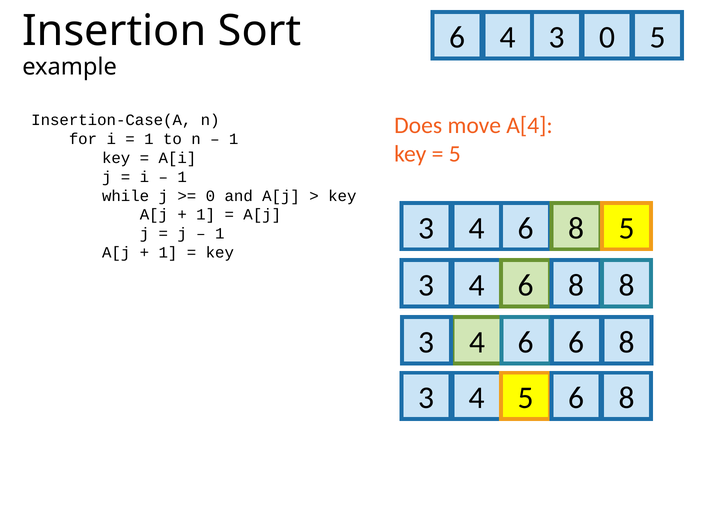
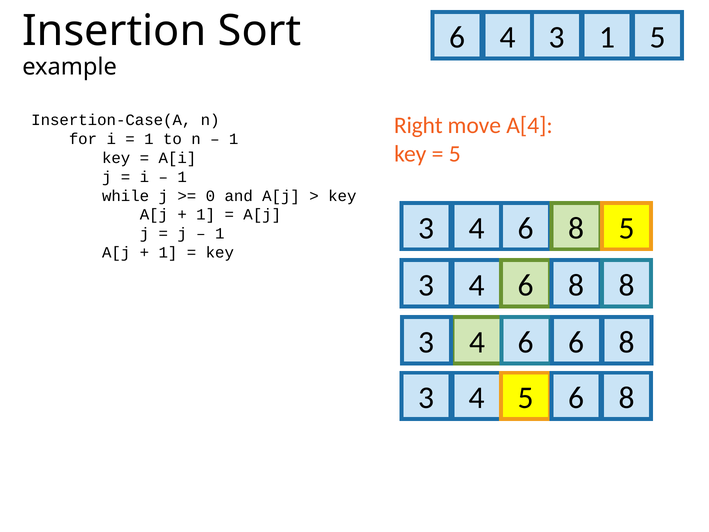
3 0: 0 -> 1 (607, 37)
Does: Does -> Right (418, 125)
